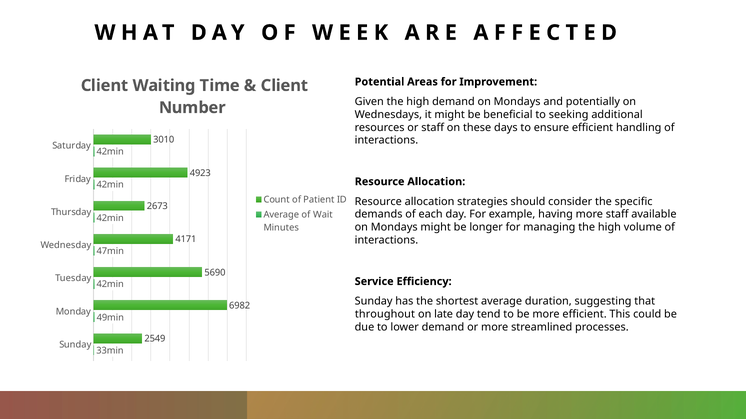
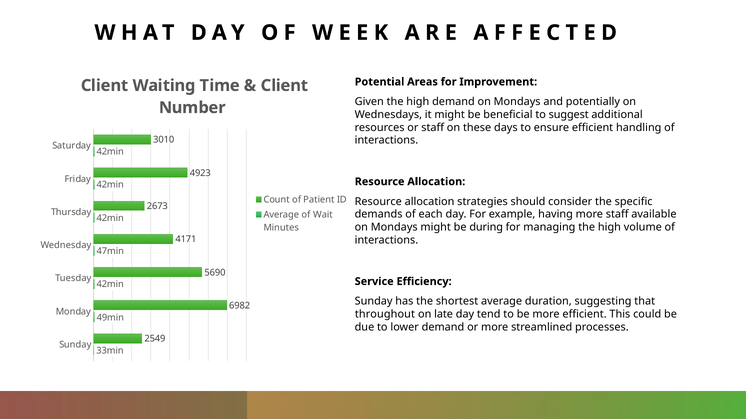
seeking: seeking -> suggest (569, 115)
longer: longer -> during (486, 228)
